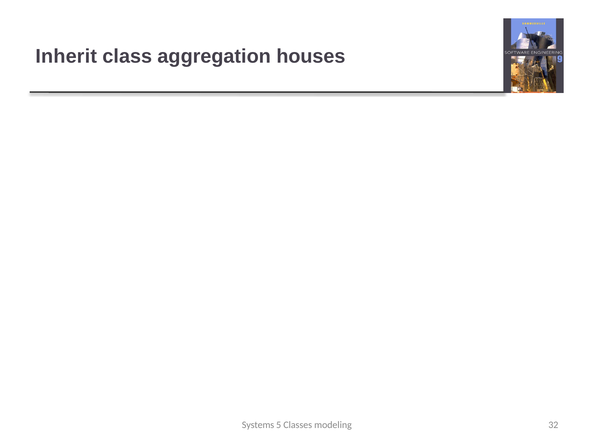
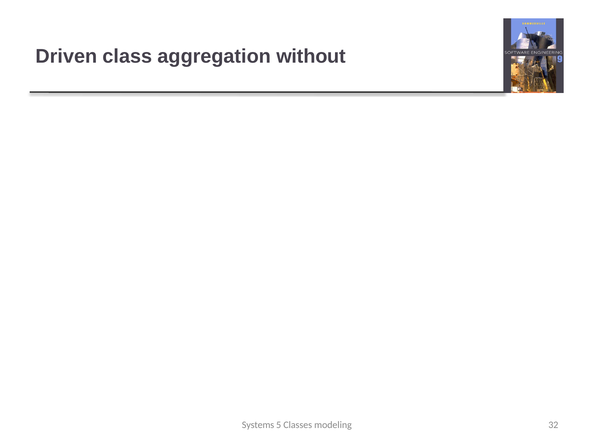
Inherit: Inherit -> Driven (66, 56)
houses: houses -> without (311, 56)
